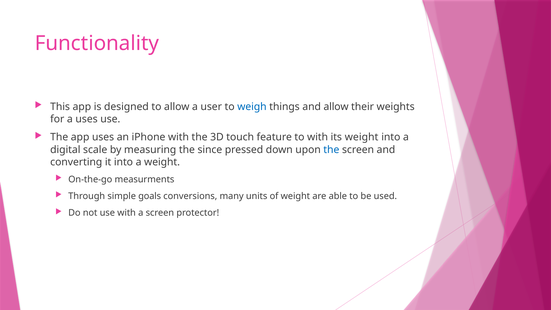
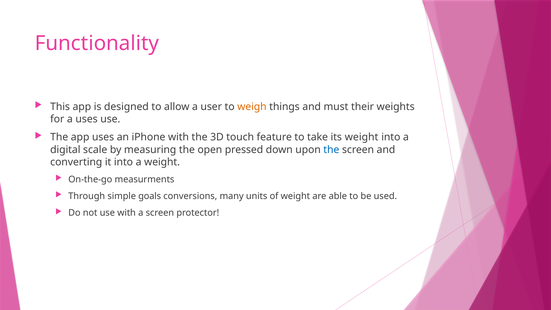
weigh colour: blue -> orange (252, 107)
and allow: allow -> must (336, 107)
to with: with -> take (318, 137)
since: since -> open (210, 150)
